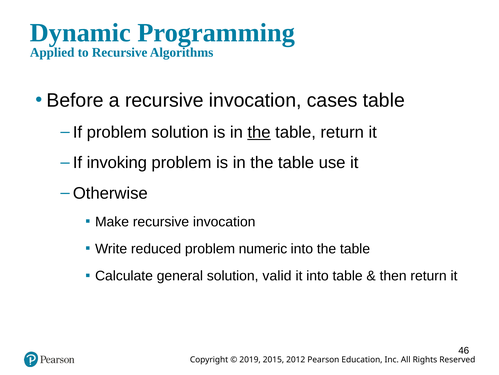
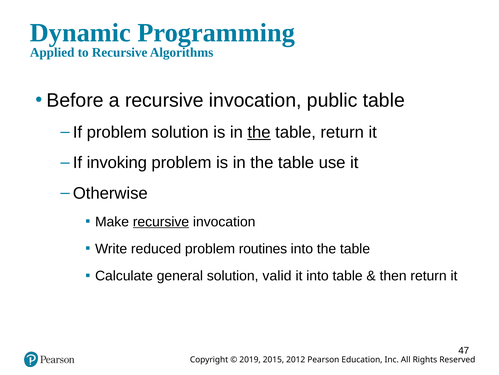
cases: cases -> public (332, 100)
recursive underline: none -> present (161, 221)
numeric: numeric -> routines (263, 248)
46: 46 -> 47 (464, 350)
